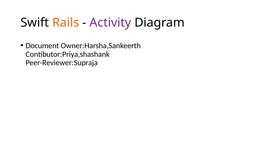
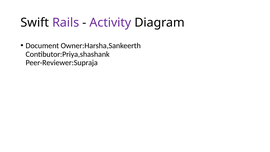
Rails colour: orange -> purple (66, 23)
